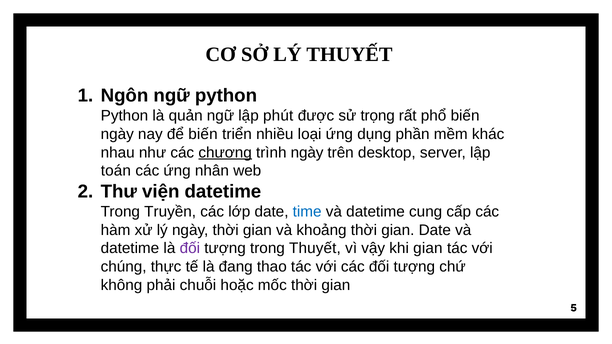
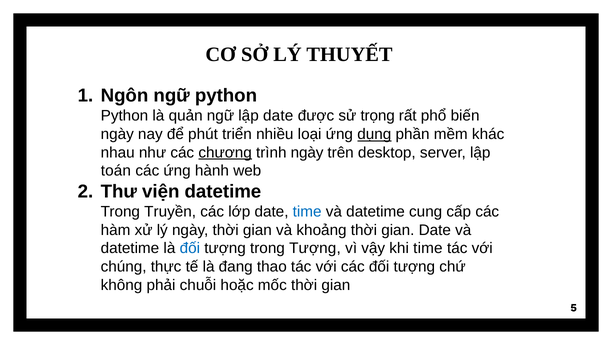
lập phút: phút -> date (278, 116)
để biến: biến -> phút (203, 134)
dụng underline: none -> present (374, 134)
nhân: nhân -> hành (212, 171)
đối colour: purple -> blue (190, 249)
trong Thuyết: Thuyết -> Tượng (315, 249)
khi gian: gian -> time (428, 249)
